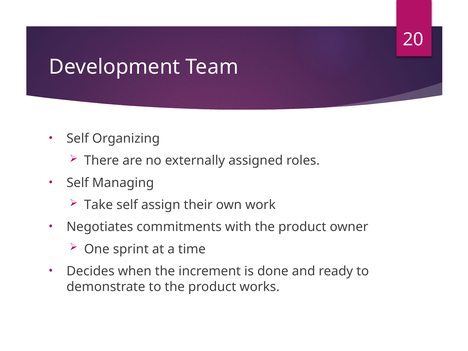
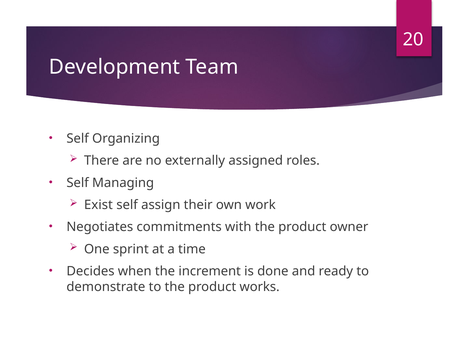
Take: Take -> Exist (98, 205)
